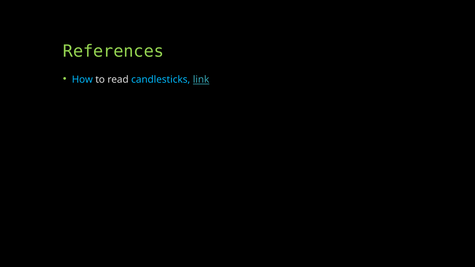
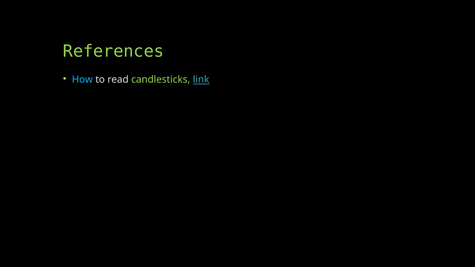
candlesticks colour: light blue -> light green (161, 80)
